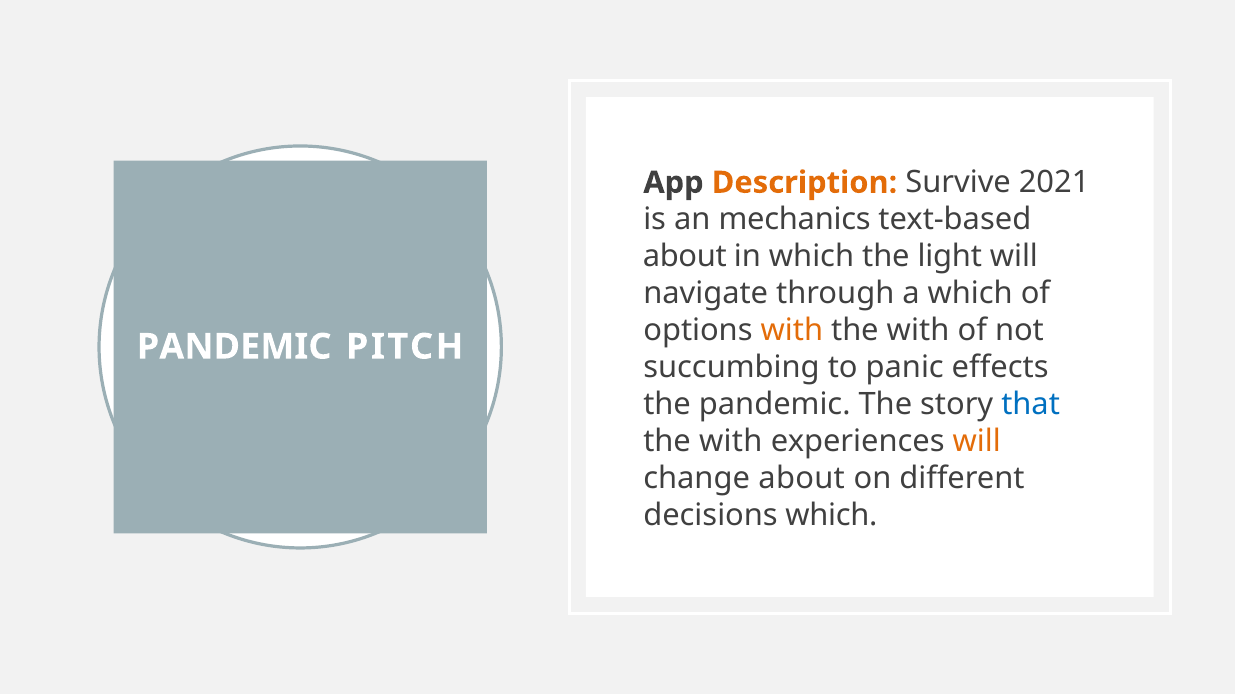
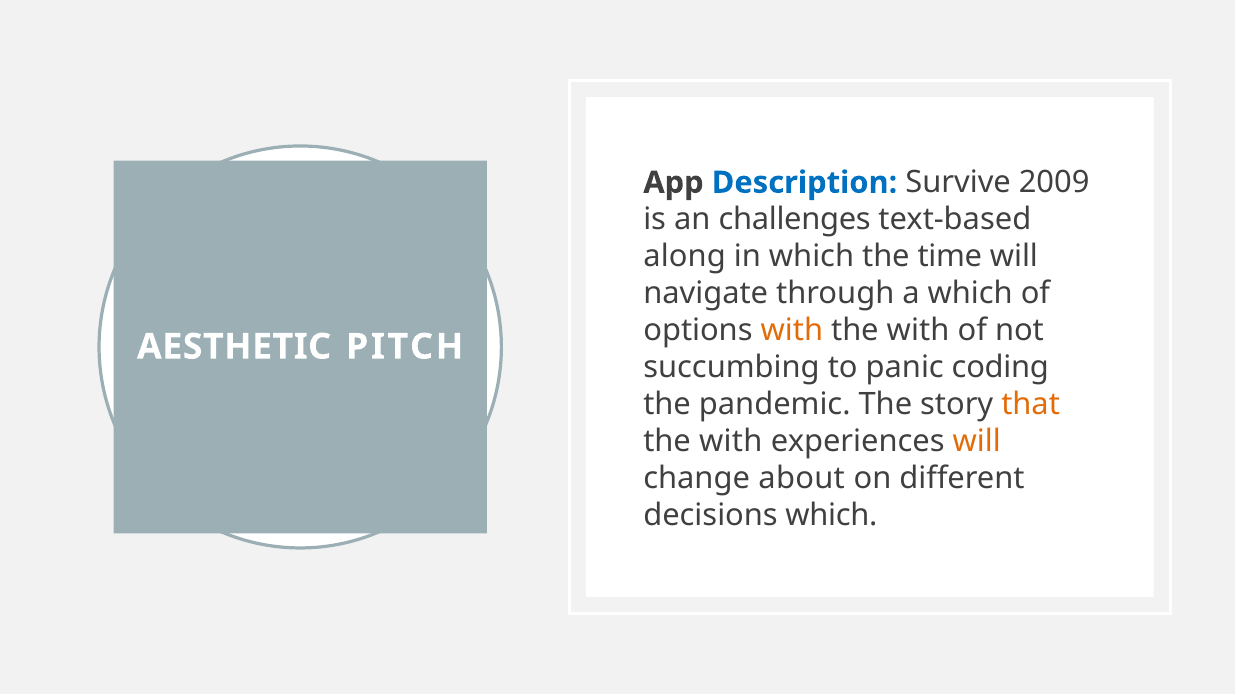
Description colour: orange -> blue (804, 183)
2021: 2021 -> 2009 (1054, 183)
mechanics: mechanics -> challenges (795, 220)
about: about -> along (685, 257)
light: light -> time (950, 257)
PANDEMIC: PANDEMIC -> AESTHETIC (234, 347)
effects: effects -> coding (1000, 368)
that colour: blue -> orange (1031, 405)
